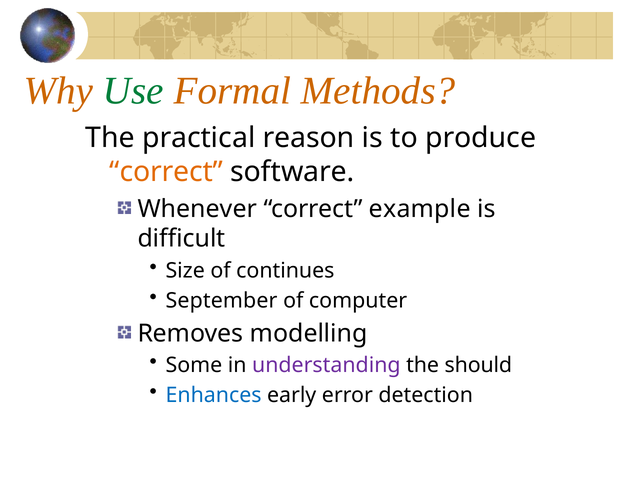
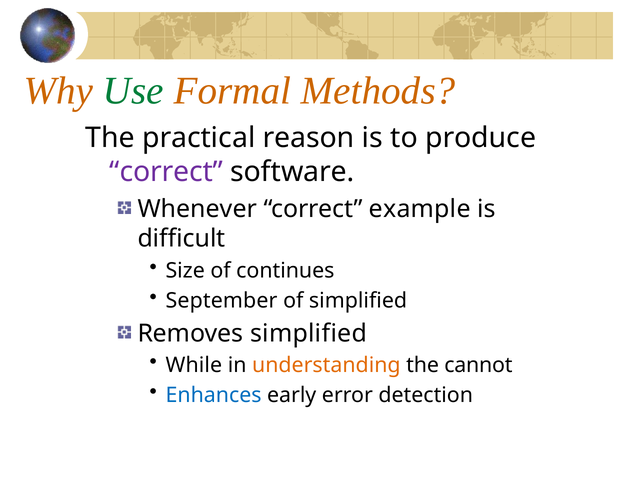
correct colour: orange -> purple (166, 172)
of computer: computer -> simplified (358, 300)
Removes modelling: modelling -> simplified (309, 333)
Some: Some -> While (194, 365)
understanding colour: purple -> orange (326, 365)
should: should -> cannot (478, 365)
